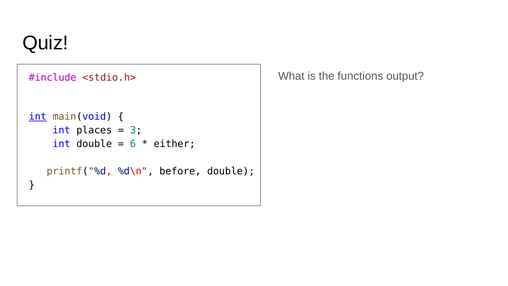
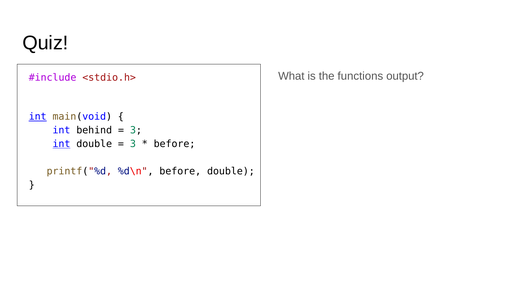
places: places -> behind (94, 130)
int underline: none -> present (61, 144)
6: 6 -> 3 (133, 144)
either: either -> before (175, 144)
